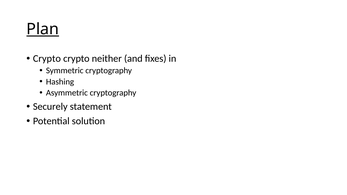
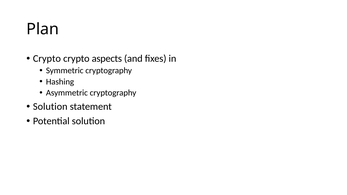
Plan underline: present -> none (43, 29)
neither: neither -> aspects (107, 59)
Securely: Securely -> Solution (50, 107)
